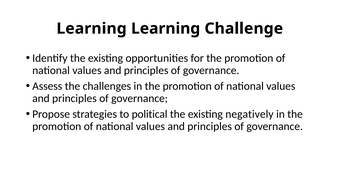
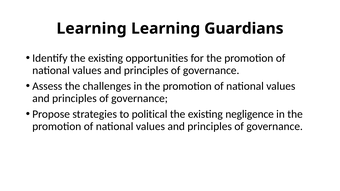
Challenge: Challenge -> Guardians (244, 29)
negatively: negatively -> negligence (250, 114)
